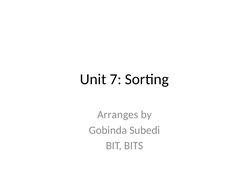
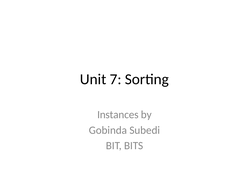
Arranges: Arranges -> Instances (118, 114)
